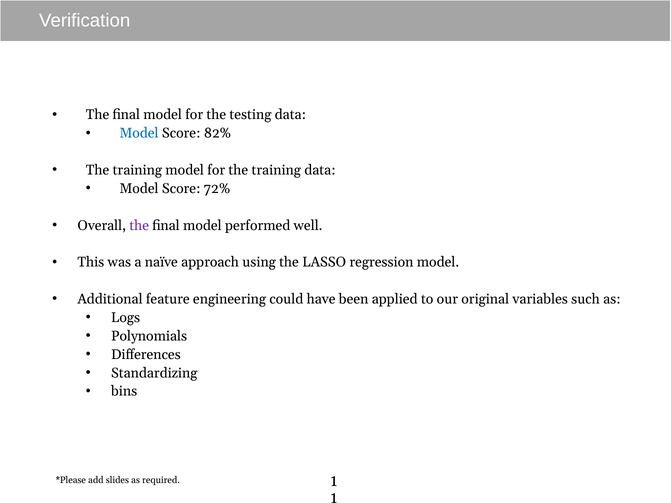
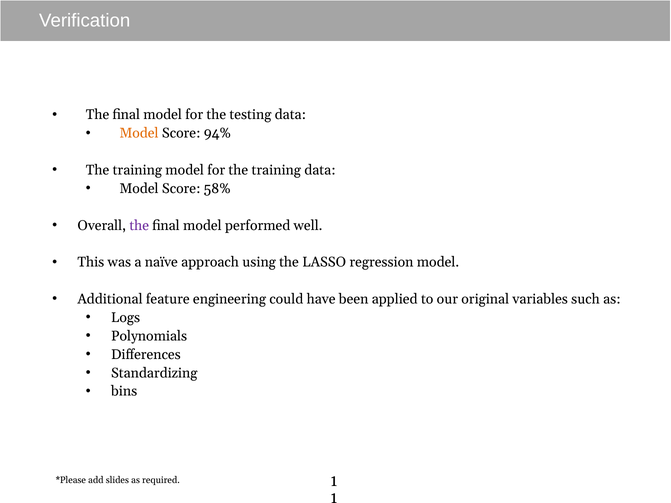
Model colour: blue -> orange (139, 133)
82%: 82% -> 94% (217, 133)
72%: 72% -> 58% (217, 189)
